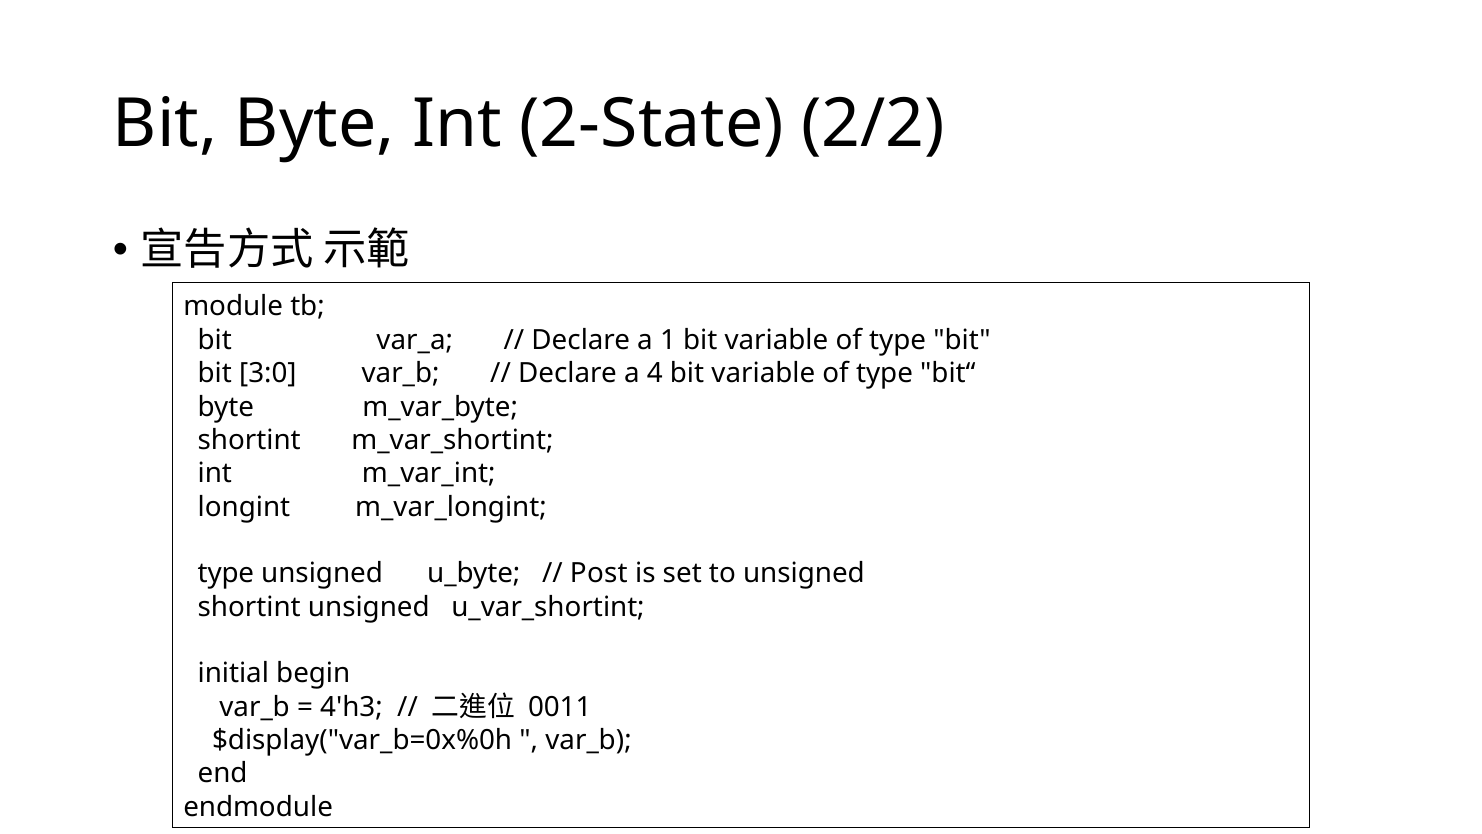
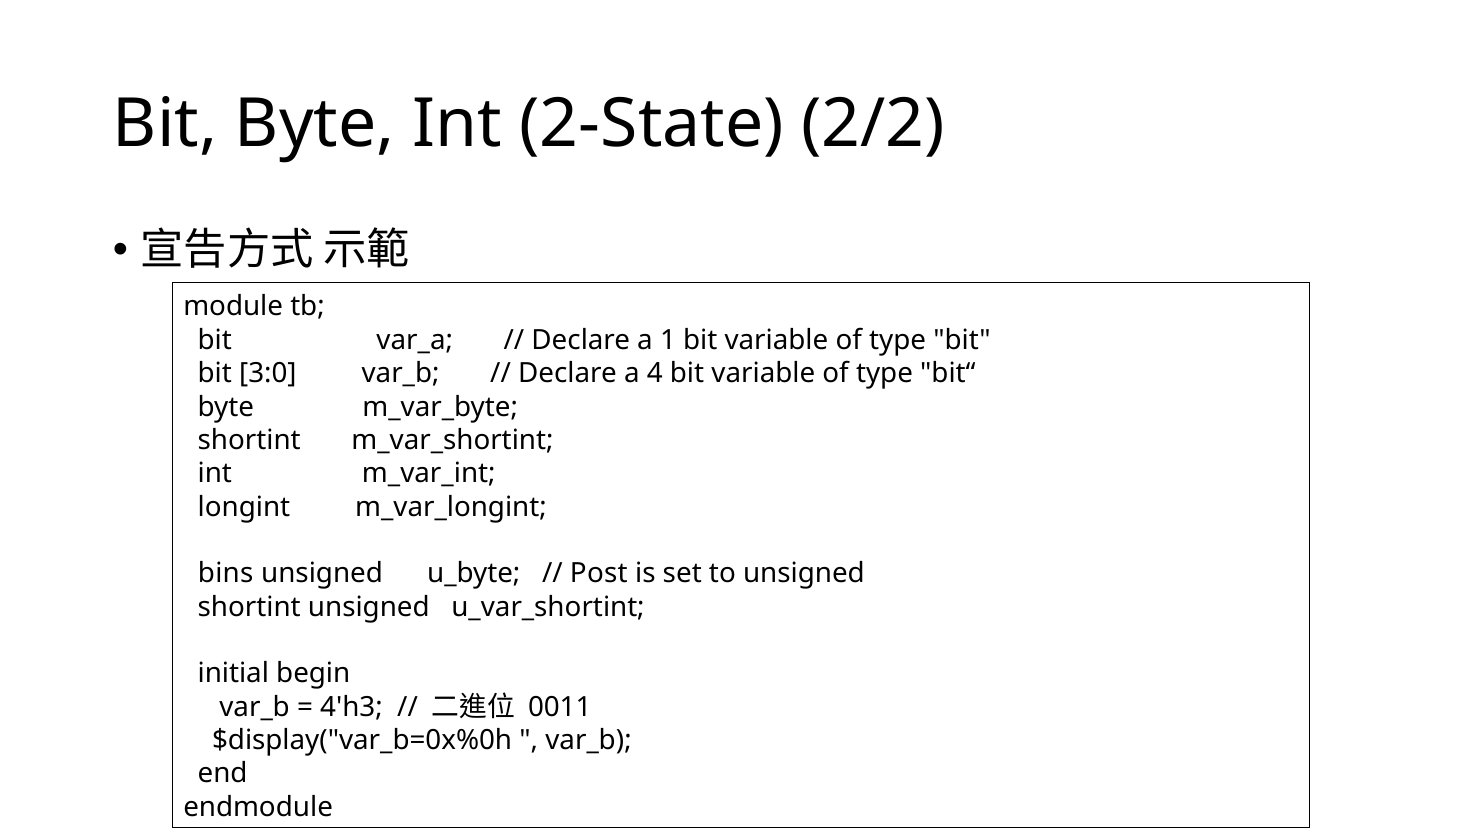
type: type -> bins (226, 573)
